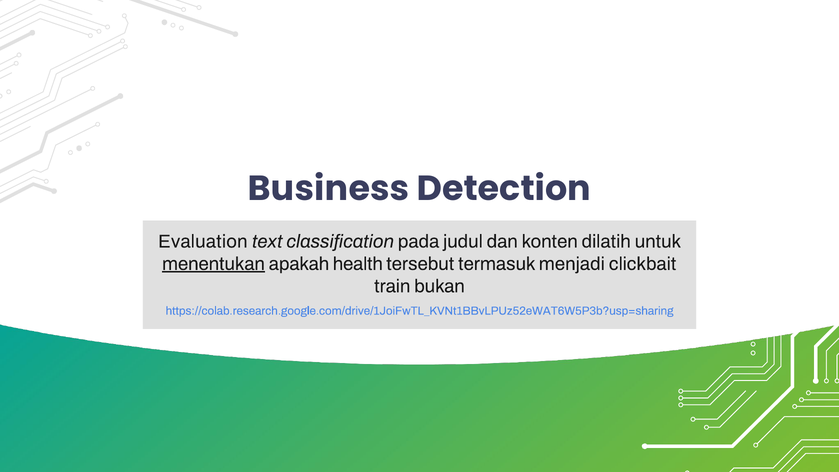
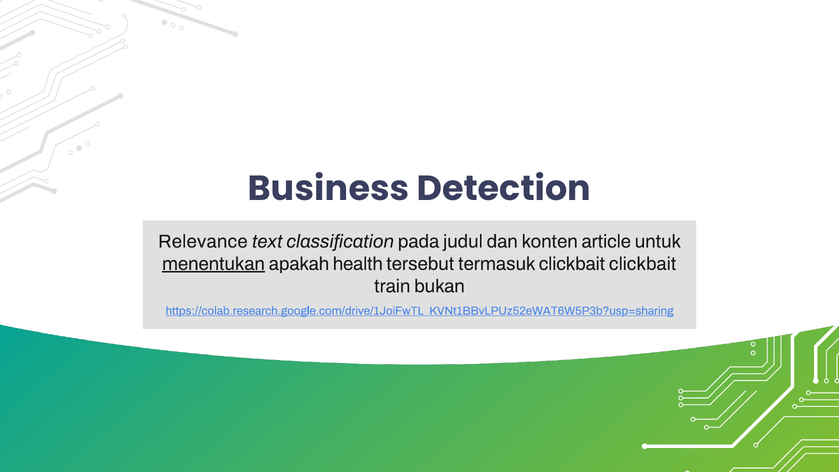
Evaluation: Evaluation -> Relevance (203, 241)
dilatih: dilatih -> article (606, 241)
termasuk menjadi: menjadi -> clickbait (572, 264)
https://colab.research.google.com/drive/1JoiFwTL_KVNt1BBvLPUz52eWAT6W5P3b?usp=sharing underline: none -> present (420, 311)
